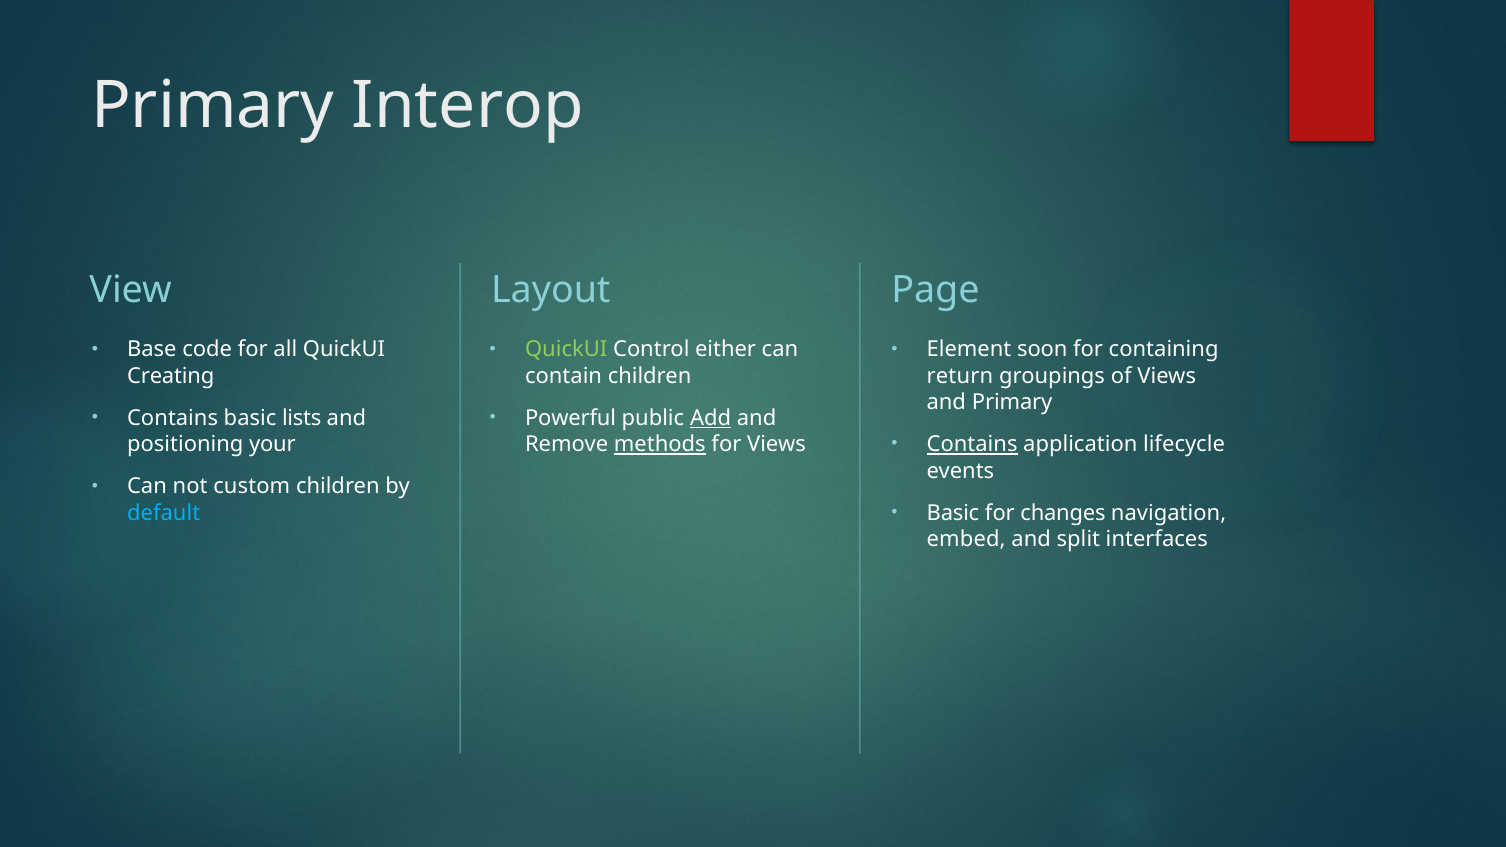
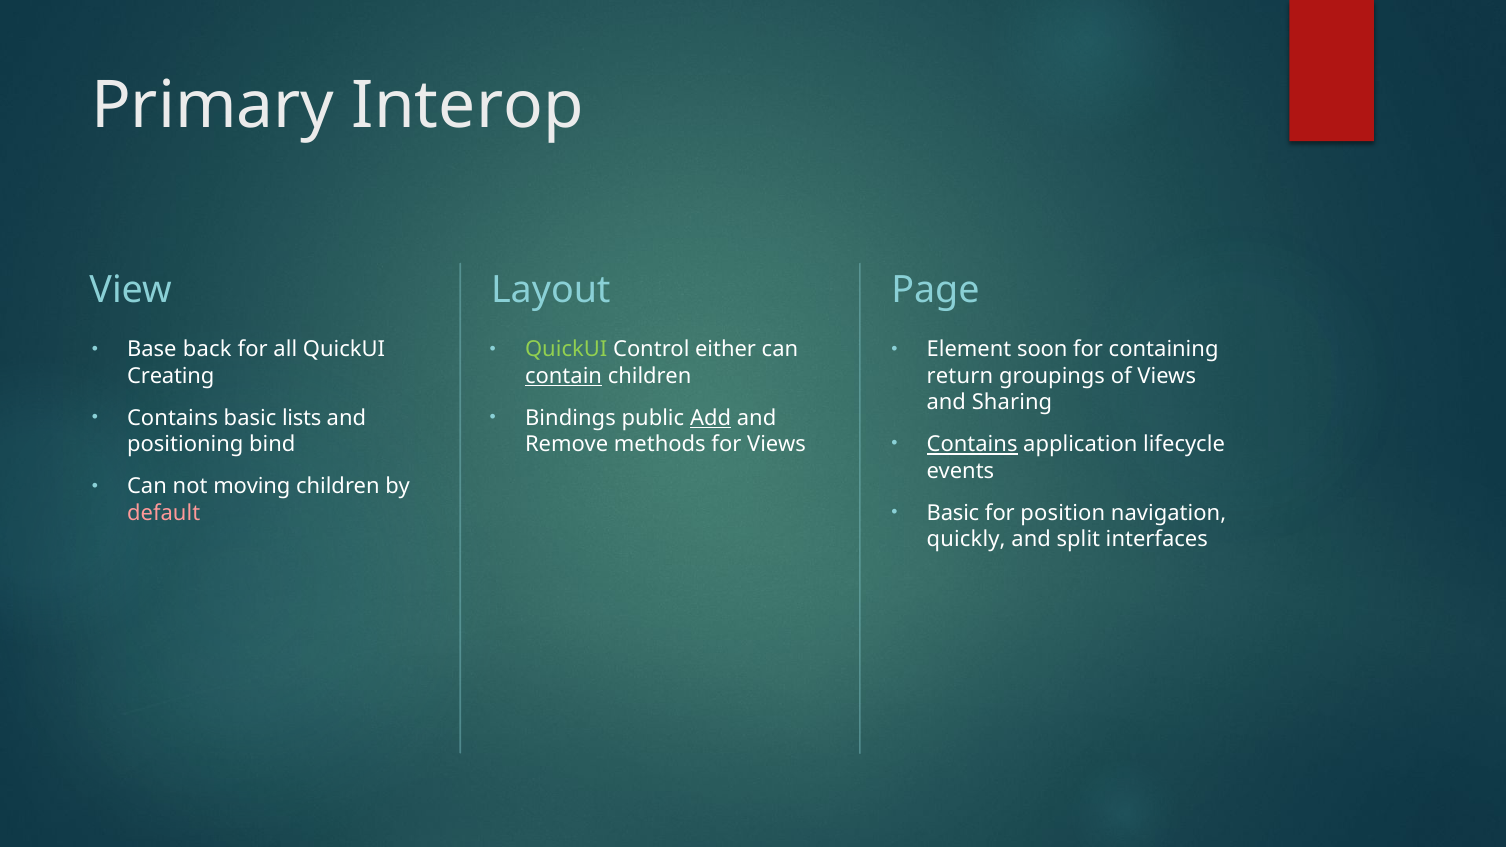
code: code -> back (207, 350)
contain underline: none -> present (564, 376)
and Primary: Primary -> Sharing (1012, 403)
Powerful: Powerful -> Bindings (570, 418)
your: your -> bind (272, 445)
methods underline: present -> none (660, 445)
custom: custom -> moving (252, 487)
changes: changes -> position (1063, 513)
default colour: light blue -> pink (164, 513)
embed: embed -> quickly (966, 539)
